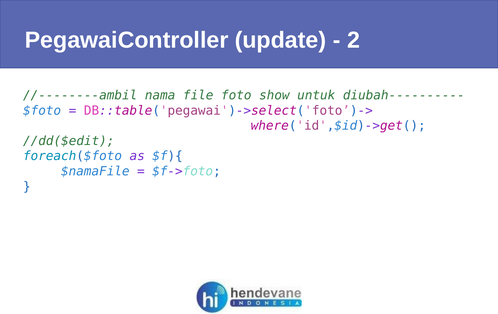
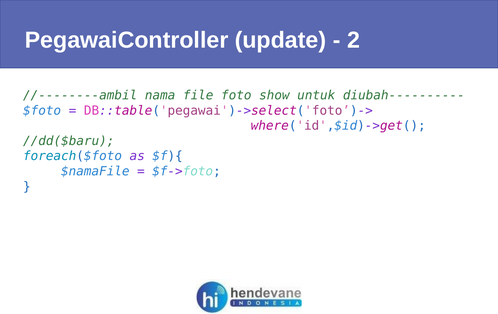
//dd($edit: //dd($edit -> //dd($baru (69, 141)
